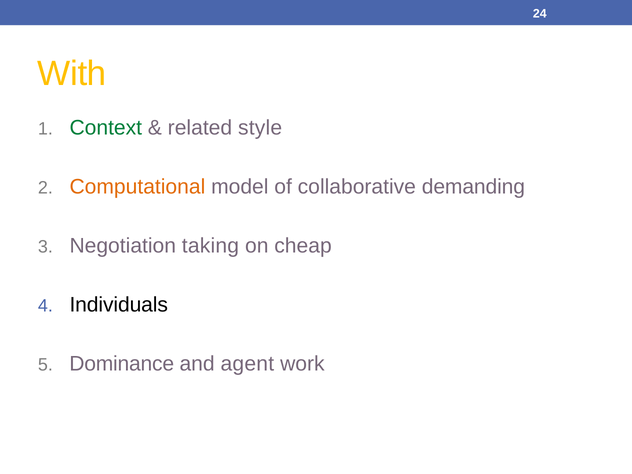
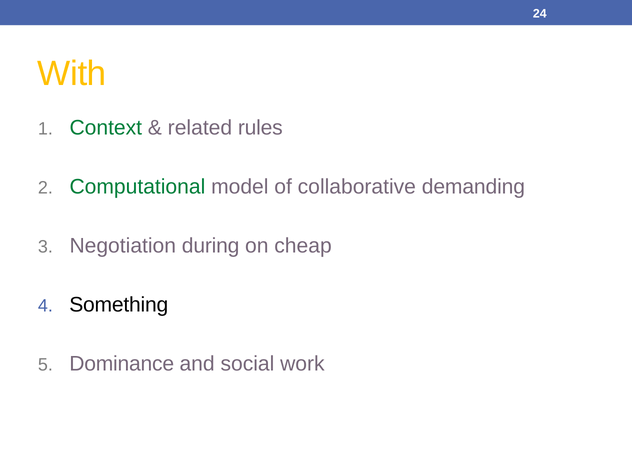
style: style -> rules (260, 128)
Computational colour: orange -> green (137, 187)
taking: taking -> during (211, 246)
Individuals: Individuals -> Something (119, 305)
agent: agent -> social (247, 364)
